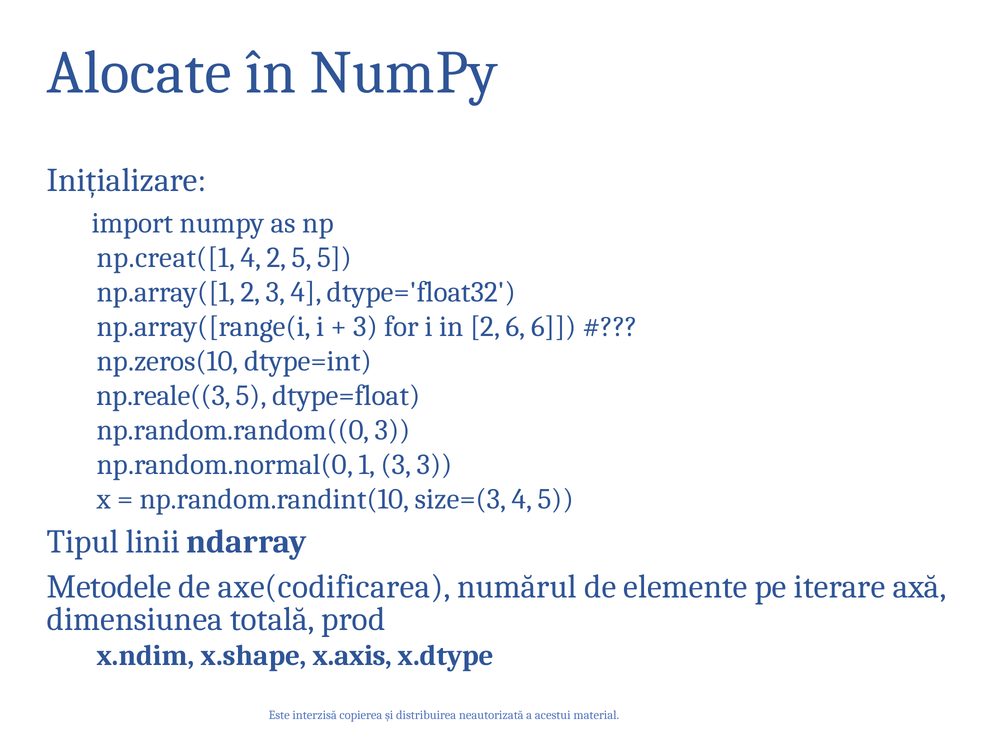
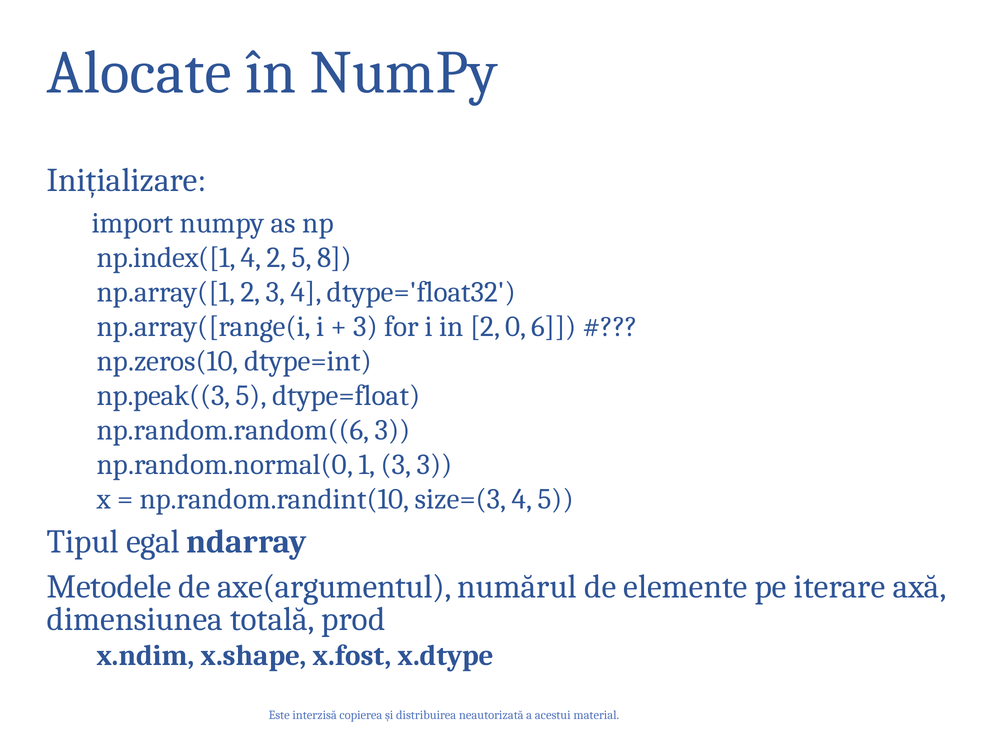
np.creat([1: np.creat([1 -> np.index([1 (166, 258)
5 5: 5 -> 8 (335, 258)
2 6: 6 -> 0 (516, 327)
np.reale((3: np.reale((3 -> np.peak((3 (164, 396)
np.random.random((0: np.random.random((0 -> np.random.random((6 (233, 430)
linii: linii -> egal (153, 542)
axe(codificarea: axe(codificarea -> axe(argumentul (334, 587)
x.axis: x.axis -> x.fost (352, 656)
